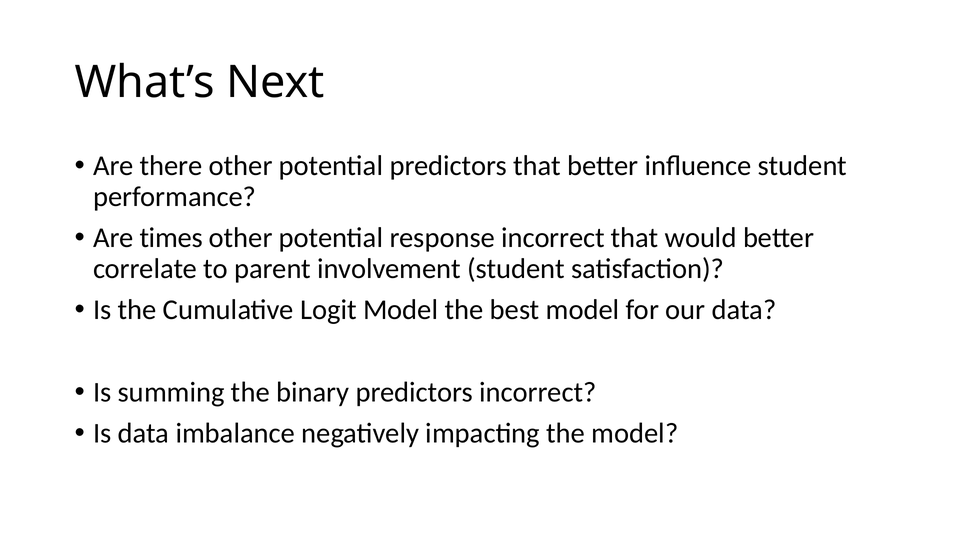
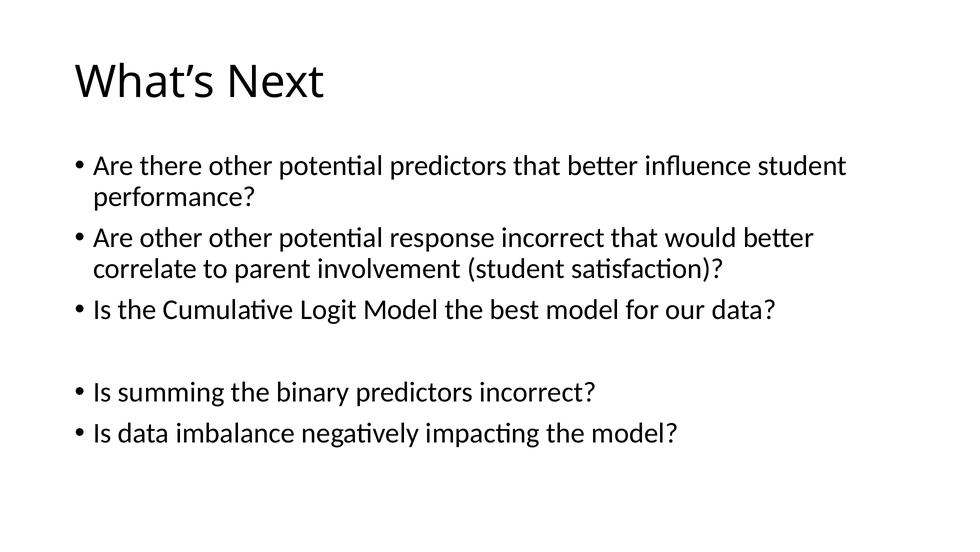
Are times: times -> other (171, 238)
